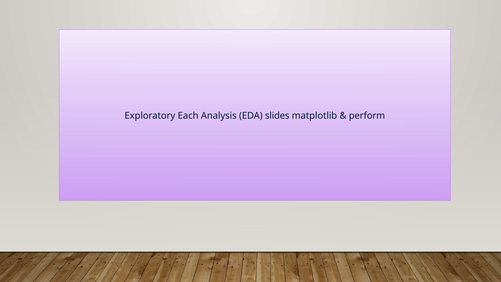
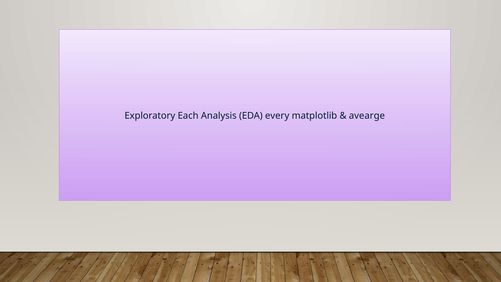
slides: slides -> every (277, 115)
perform: perform -> avearge (367, 115)
